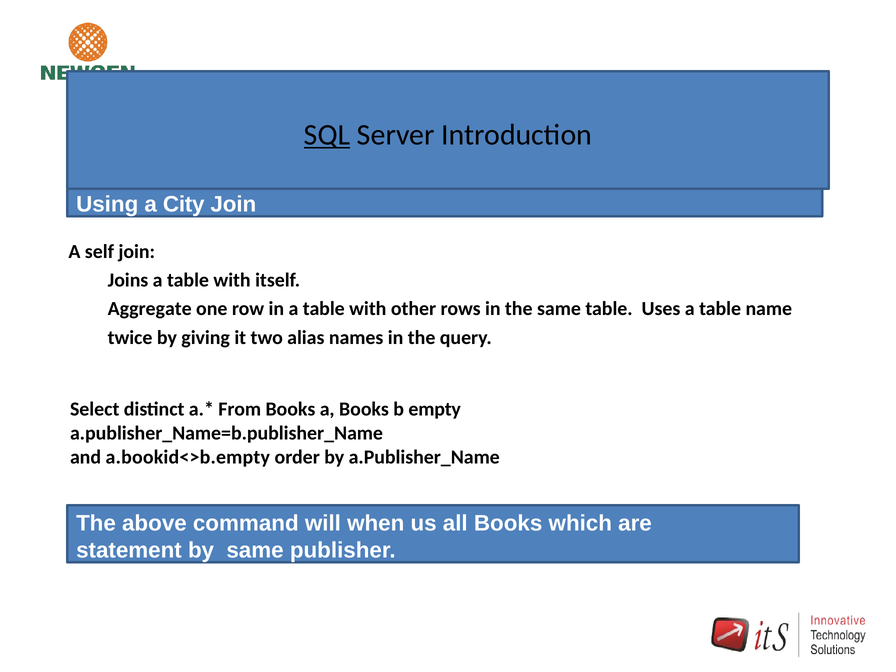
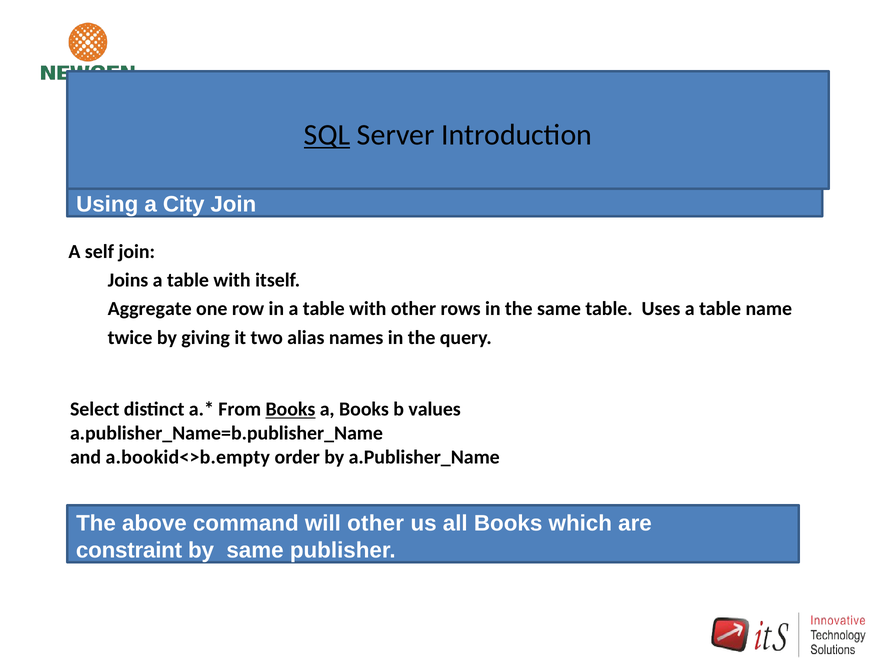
Books underline: none -> present (290, 409)
empty: empty -> values (435, 409)
will when: when -> other (376, 523)
statement: statement -> constraint (129, 550)
